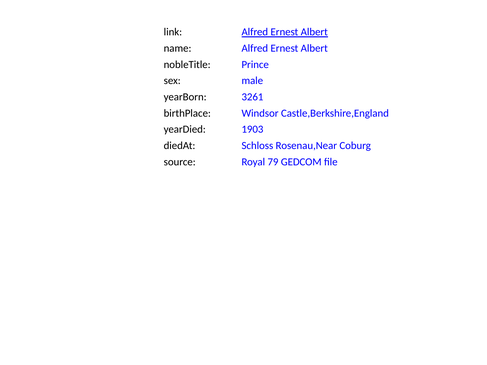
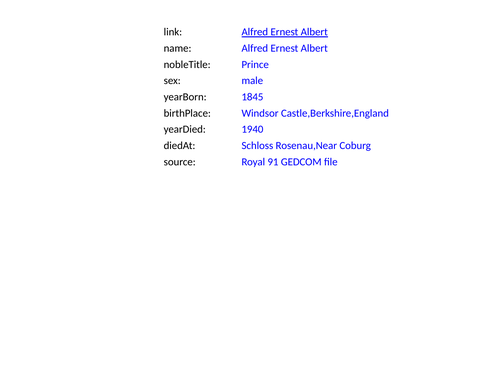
3261: 3261 -> 1845 (252, 97)
1903: 1903 -> 1940 (252, 130)
79: 79 -> 91 (273, 162)
